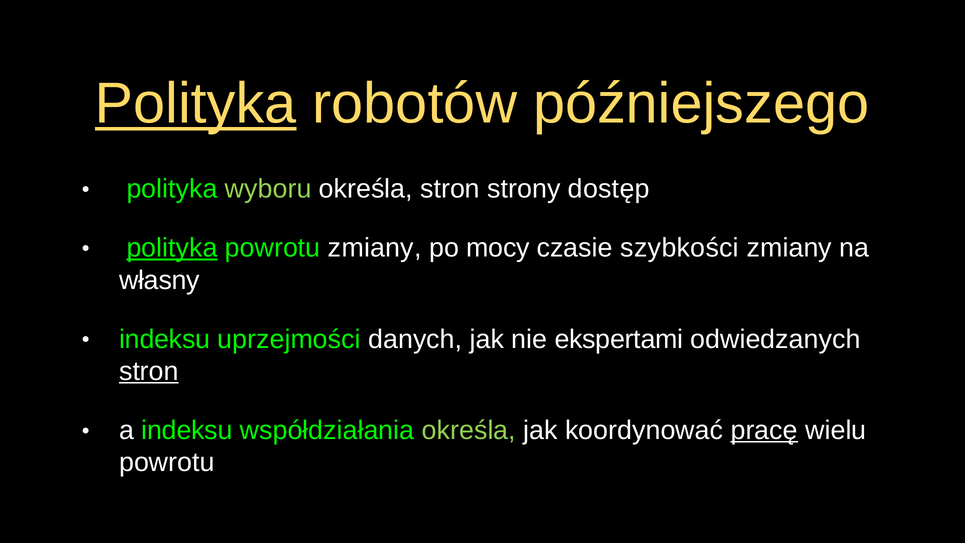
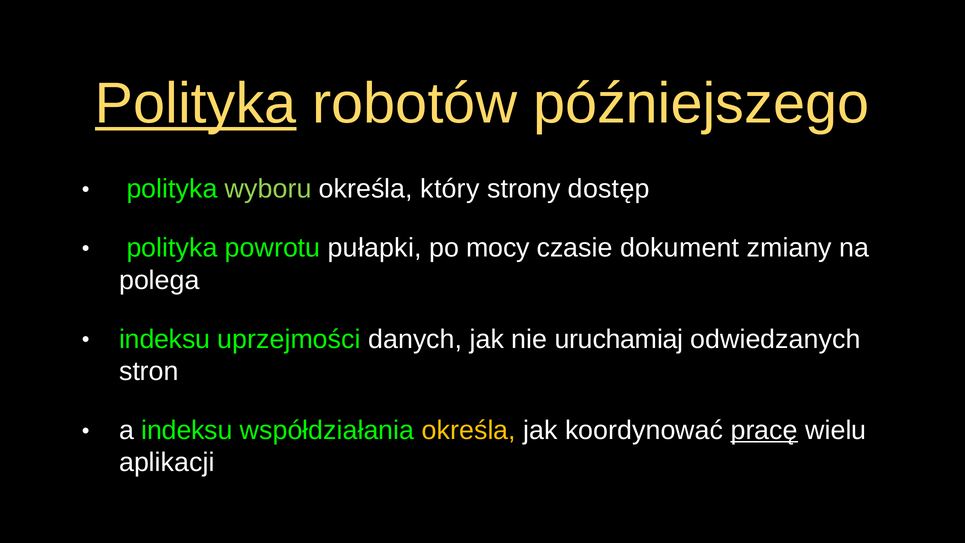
określa stron: stron -> który (450, 189)
polityka underline: present -> none (172, 248)
powrotu zmiany: zmiany -> pułapki (375, 248)
szybkości: szybkości -> dokument (680, 248)
własny: własny -> polega (159, 280)
ekspertami: ekspertami -> uruchamiaj (619, 339)
stron underline: present -> none (149, 371)
określa colour: light green -> yellow (469, 430)
powrotu: powrotu -> aplikacji (167, 462)
